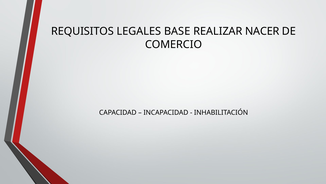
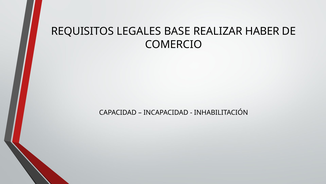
NACER: NACER -> HABER (262, 31)
